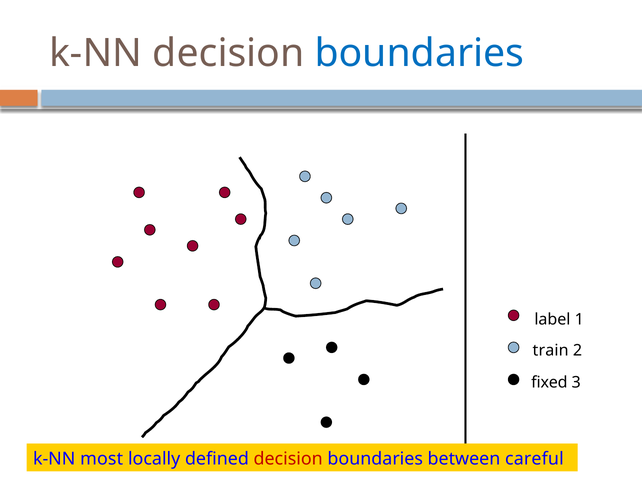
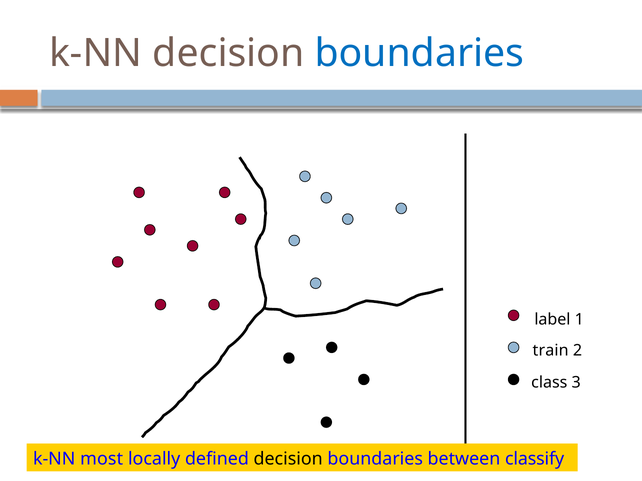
fixed: fixed -> class (549, 383)
decision colour: red -> black (288, 459)
careful: careful -> classify (535, 459)
